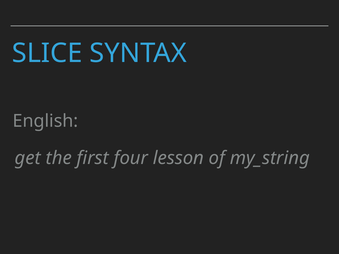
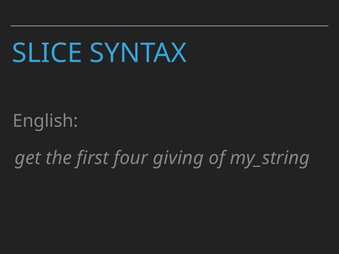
lesson: lesson -> giving (178, 158)
